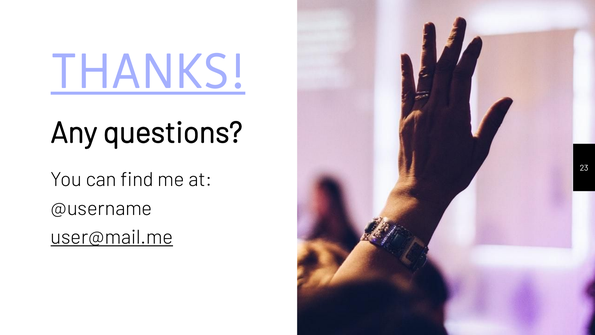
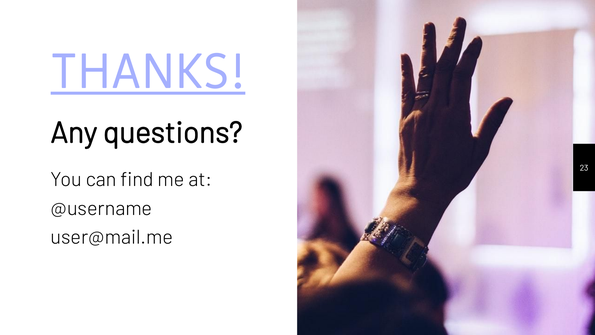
user@mail.me underline: present -> none (112, 237)
